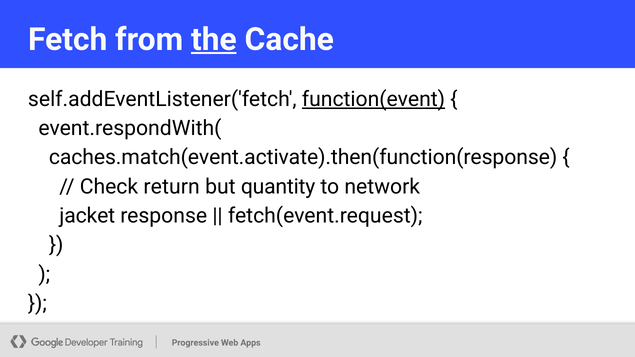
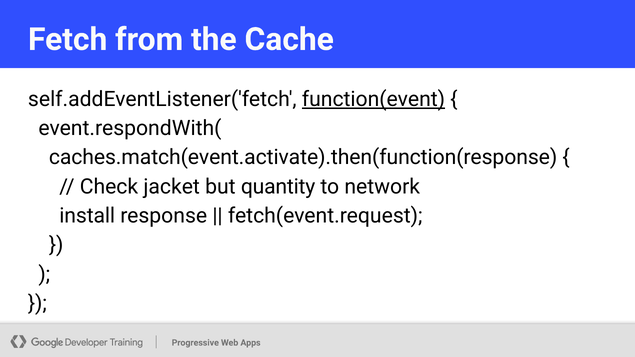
the underline: present -> none (214, 39)
return: return -> jacket (172, 187)
jacket: jacket -> install (87, 216)
